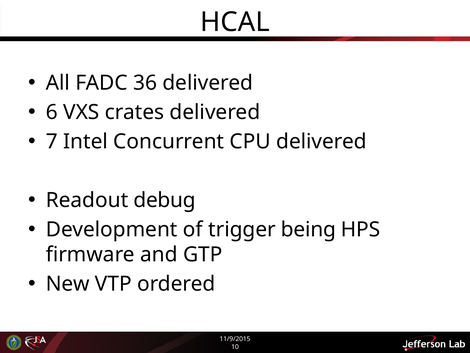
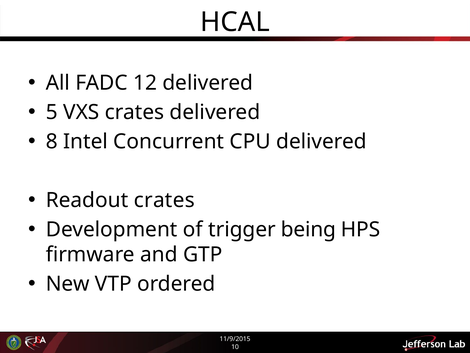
36: 36 -> 12 (145, 83)
6: 6 -> 5 (52, 112)
7: 7 -> 8 (52, 141)
Readout debug: debug -> crates (164, 200)
